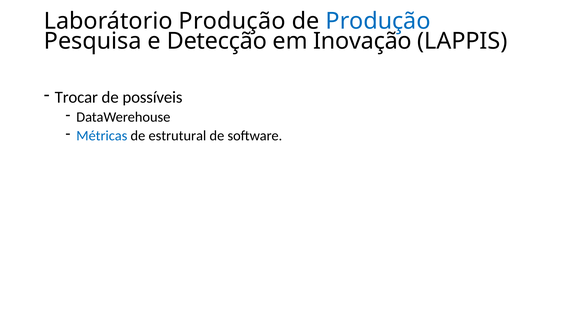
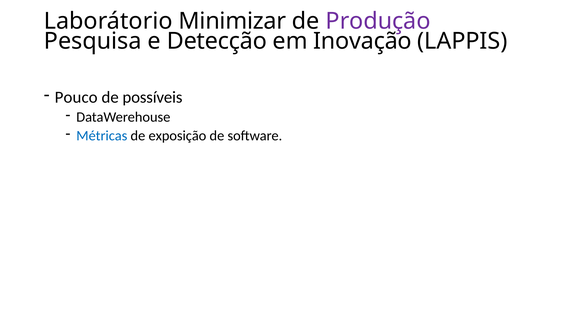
Laborátorio Produção: Produção -> Minimizar (232, 21)
Produção colour: blue -> purple (378, 21)
Trocar: Trocar -> Pouco (76, 97)
estrutural: estrutural -> exposição (177, 136)
